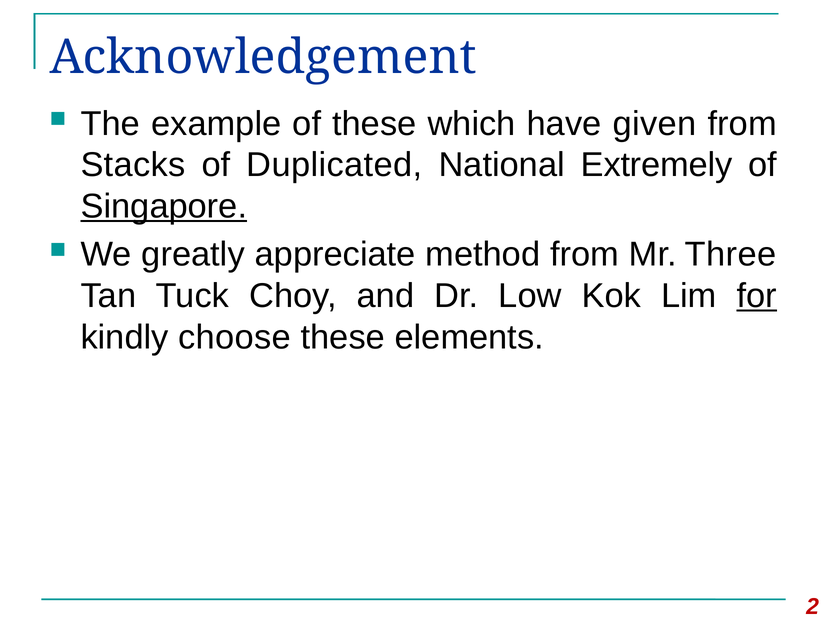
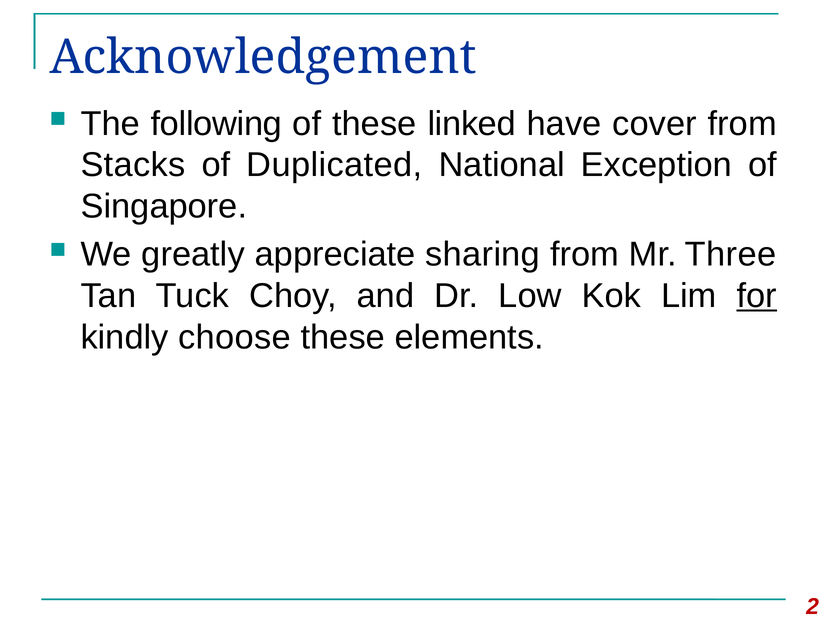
example: example -> following (216, 124)
which: which -> linked (472, 124)
given: given -> cover (655, 124)
Extremely: Extremely -> Exception (656, 165)
Singapore underline: present -> none (164, 206)
method: method -> sharing (483, 255)
